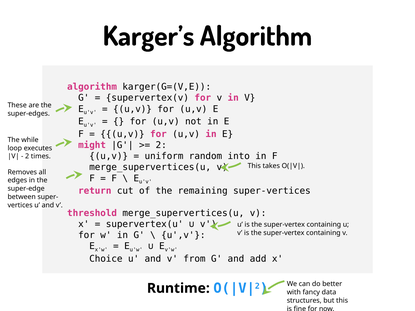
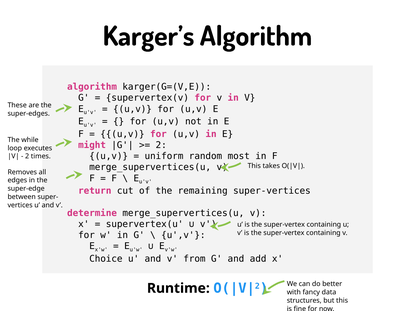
into: into -> most (239, 156)
threshold: threshold -> determine (92, 213)
